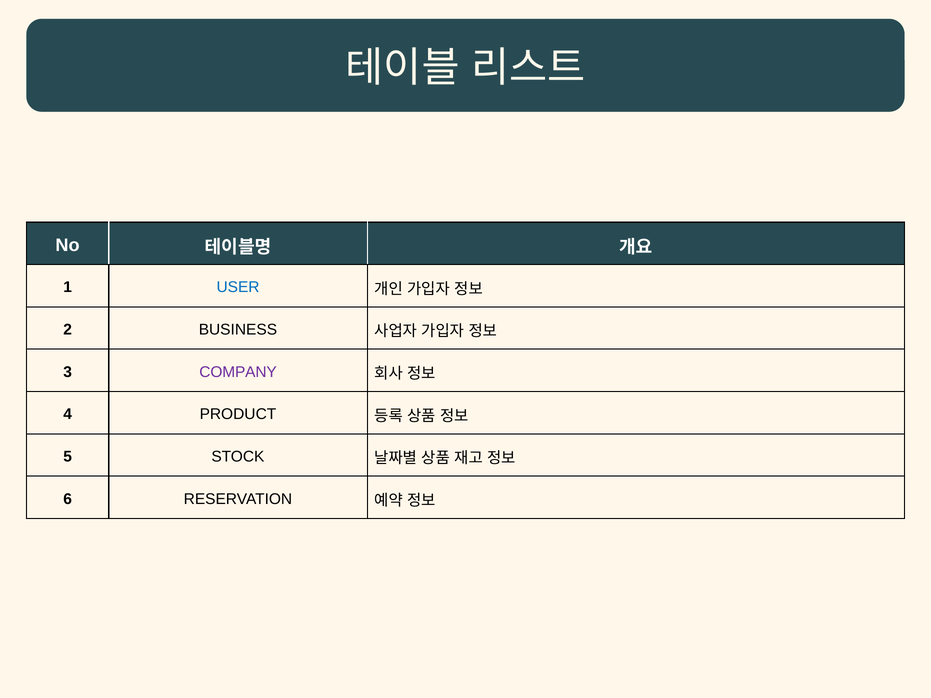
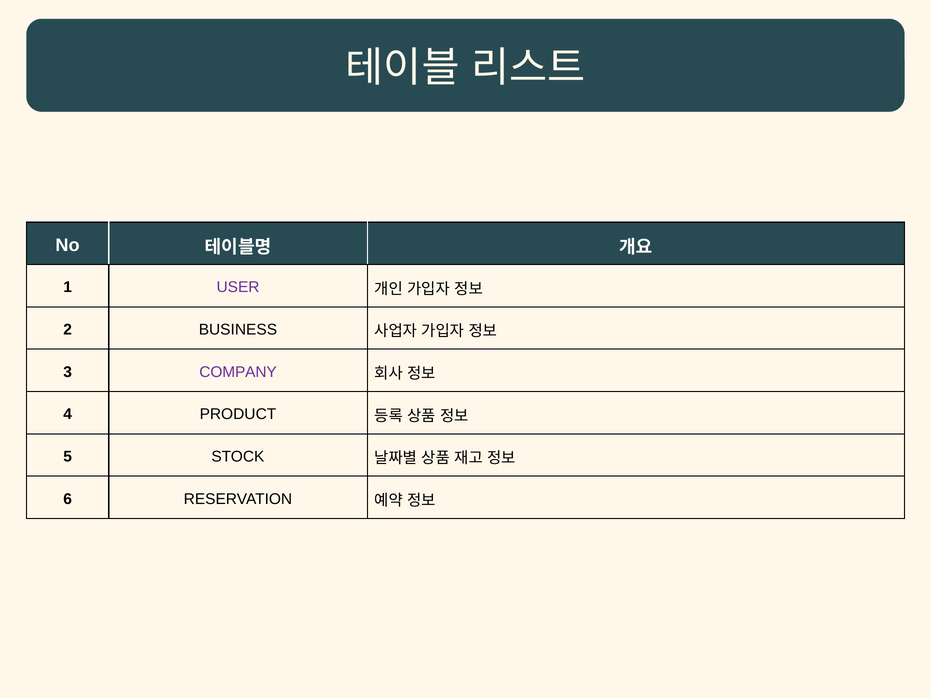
USER colour: blue -> purple (238, 287)
